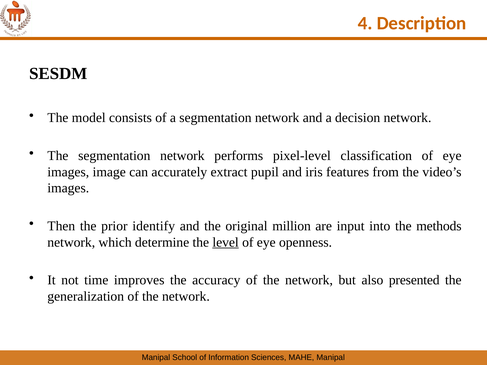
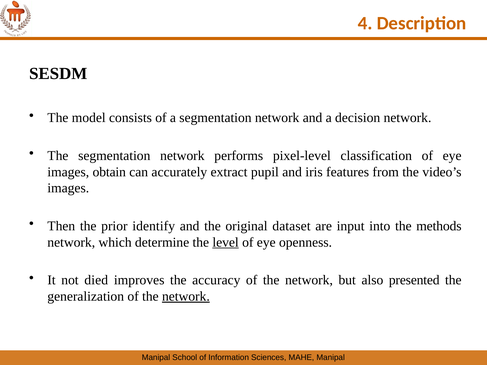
image: image -> obtain (109, 172)
million: million -> dataset (291, 226)
time: time -> died (96, 280)
network underline: none -> present (186, 296)
